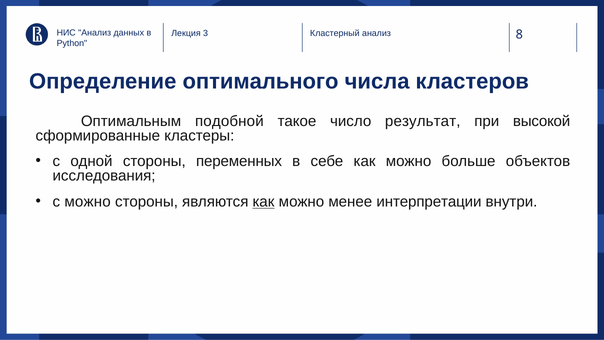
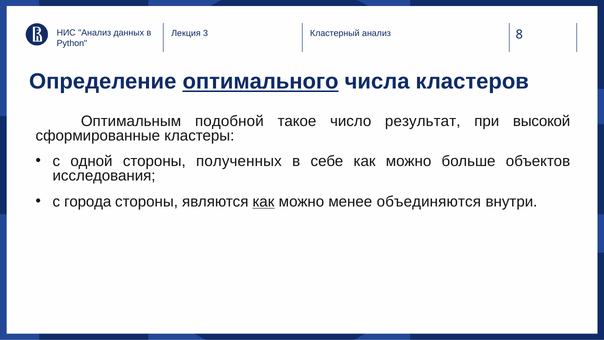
оптимального underline: none -> present (261, 82)
переменных: переменных -> полученных (239, 161)
с можно: можно -> города (88, 202)
интерпретации: интерпретации -> объединяются (429, 202)
